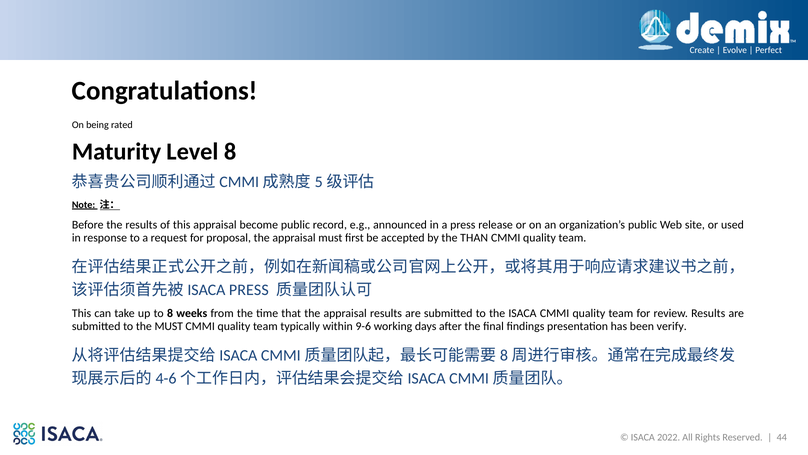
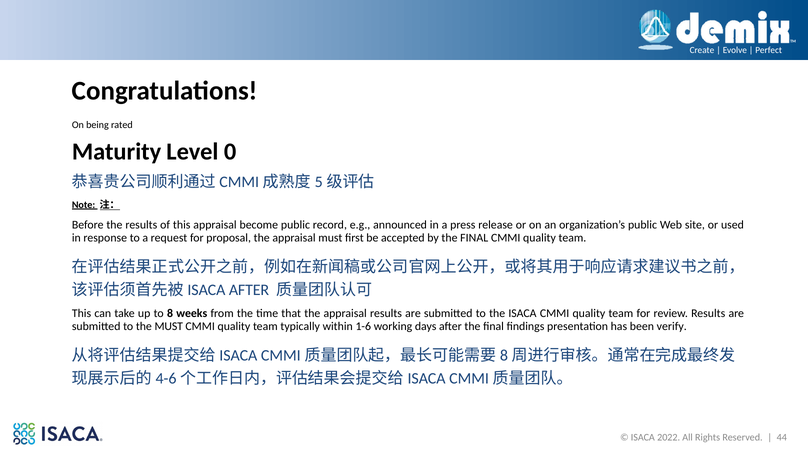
Level 8: 8 -> 0 (230, 152)
by the THAN: THAN -> FINAL (474, 238)
PRESS: PRESS -> AFTER (249, 290)
9-6: 9-6 -> 1-6 (363, 326)
